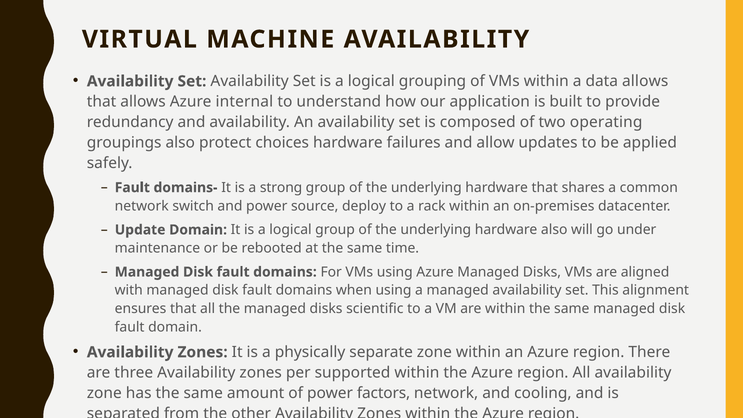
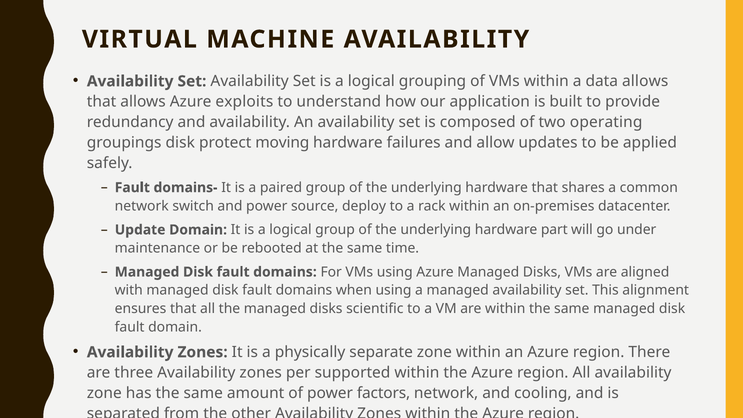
internal: internal -> exploits (244, 102)
groupings also: also -> disk (180, 143)
choices: choices -> moving (282, 143)
strong: strong -> paired (281, 188)
hardware also: also -> part (554, 230)
